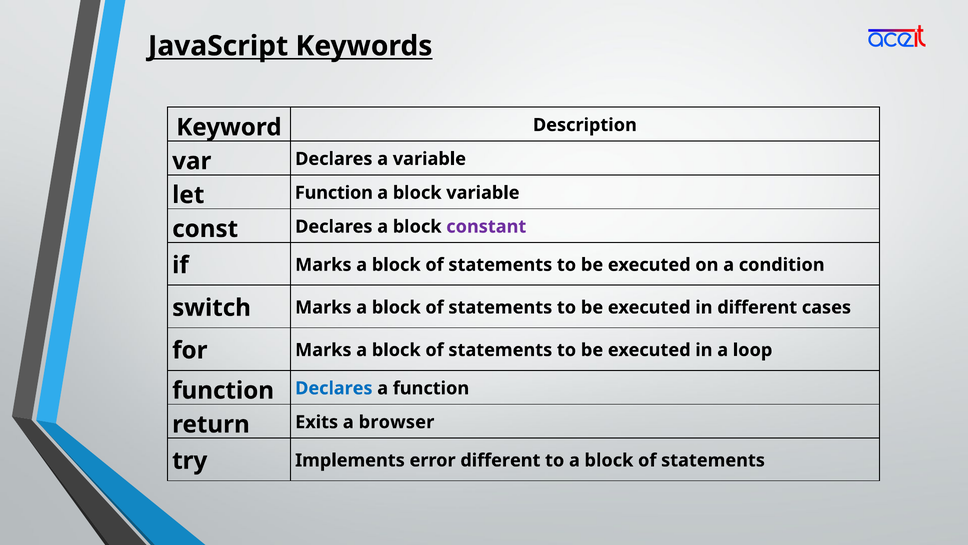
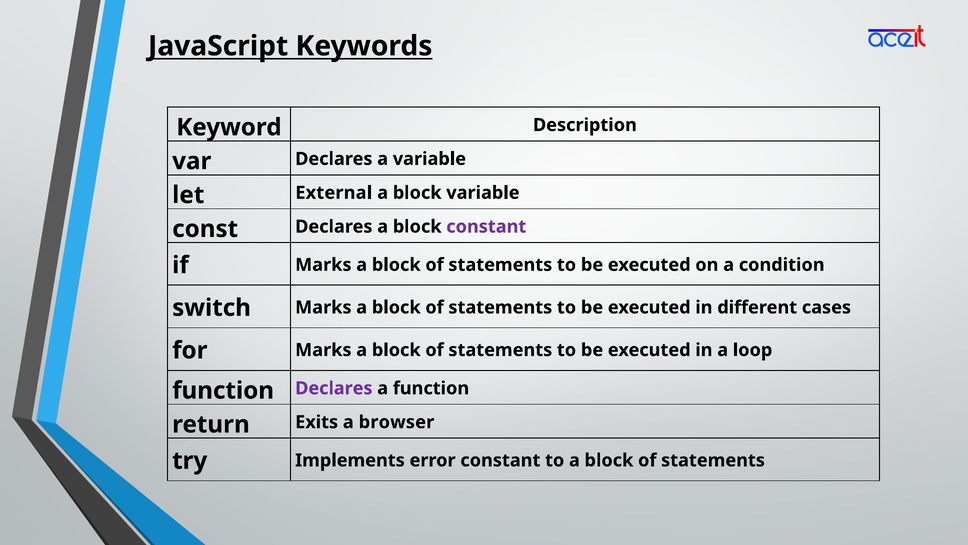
let Function: Function -> External (334, 193)
Declares colour: blue -> purple (334, 388)
error different: different -> constant (500, 460)
